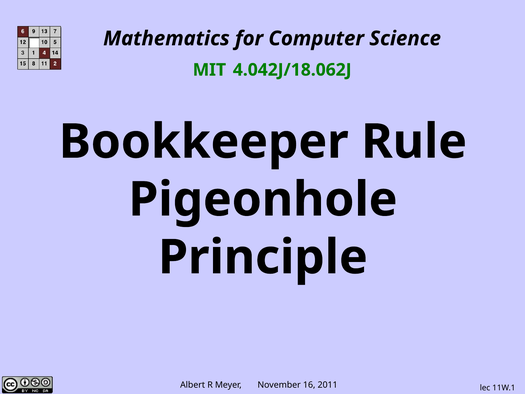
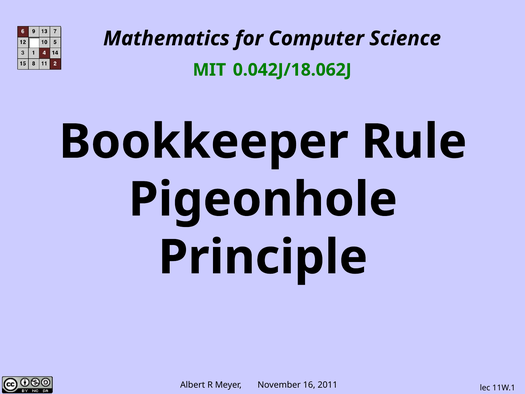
4.042J/18.062J: 4.042J/18.062J -> 0.042J/18.062J (292, 70)
